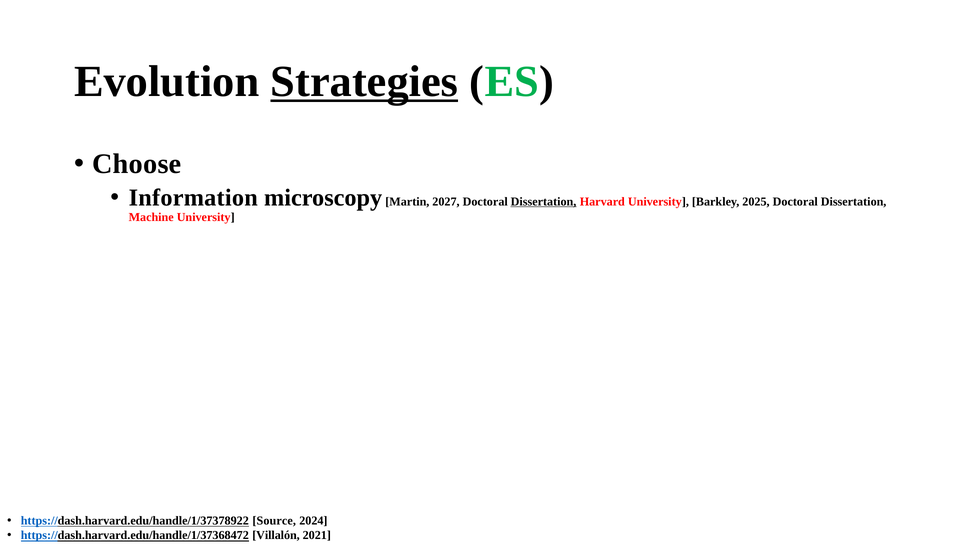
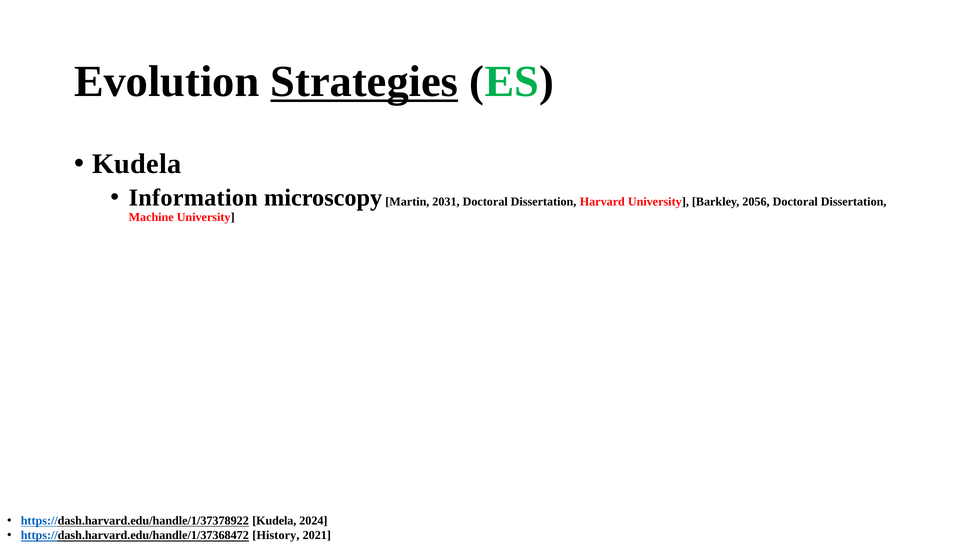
Choose: Choose -> Kudela (137, 164)
2027: 2027 -> 2031 (446, 202)
Dissertation underline: present -> none (544, 202)
2025: 2025 -> 2056 (756, 202)
https://dash.harvard.edu/handle/1/37378922 Source: Source -> Kudela (274, 521)
Villalón: Villalón -> History (276, 536)
